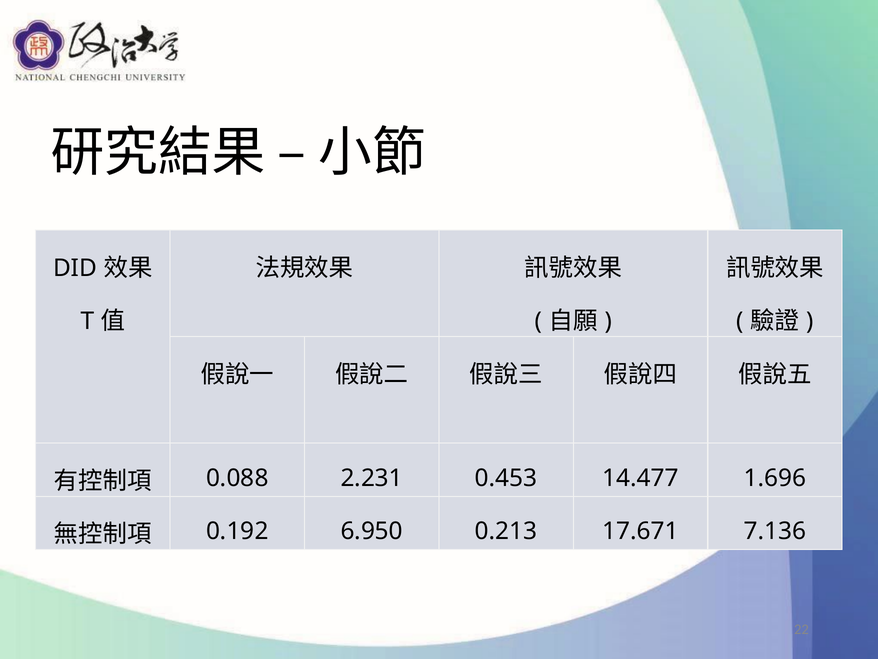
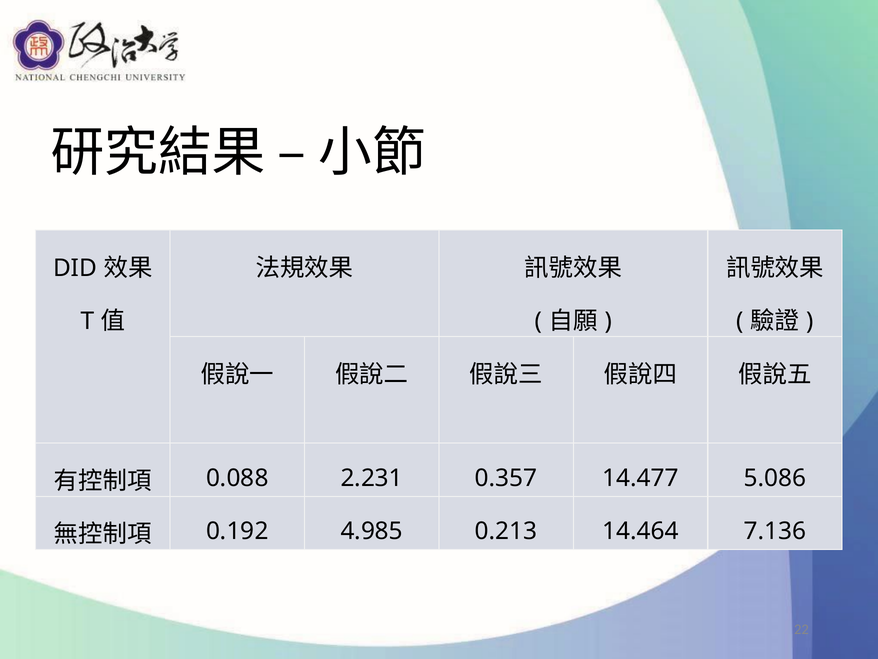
0.453: 0.453 -> 0.357 (506, 478)
1.696: 1.696 -> 5.086 (775, 478)
6.950: 6.950 -> 4.985 (372, 531)
17.671: 17.671 -> 14.464 (641, 531)
